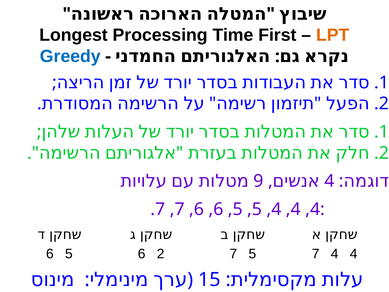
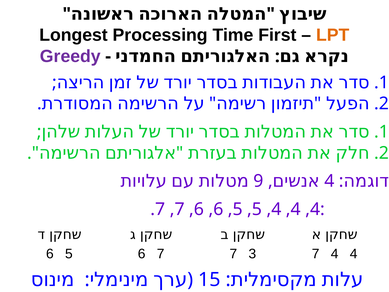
Greedy colour: blue -> purple (70, 56)
6 2: 2 -> 7 (161, 254)
7 5: 5 -> 3 (252, 254)
